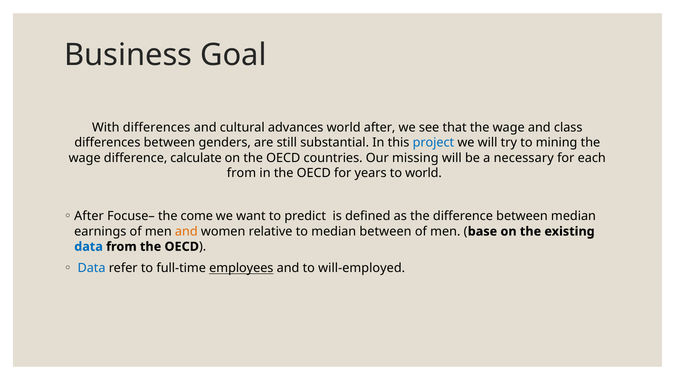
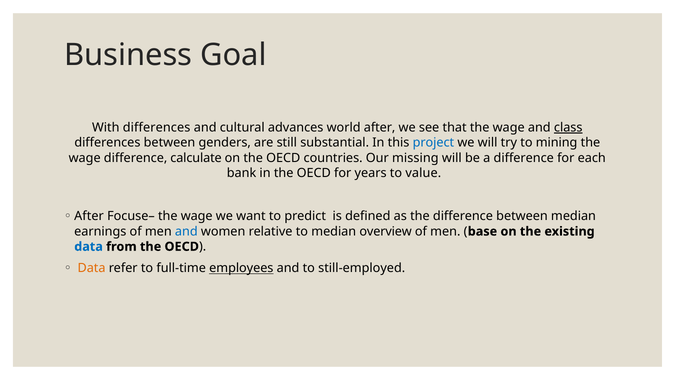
class underline: none -> present (568, 127)
a necessary: necessary -> difference (524, 158)
from: from -> bank (242, 173)
to world: world -> value (423, 173)
Focuse– the come: come -> wage (197, 216)
and colour: orange -> blue (186, 231)
median between: between -> overview (386, 231)
Data colour: blue -> orange (92, 268)
will-employed: will-employed -> still-employed (362, 268)
